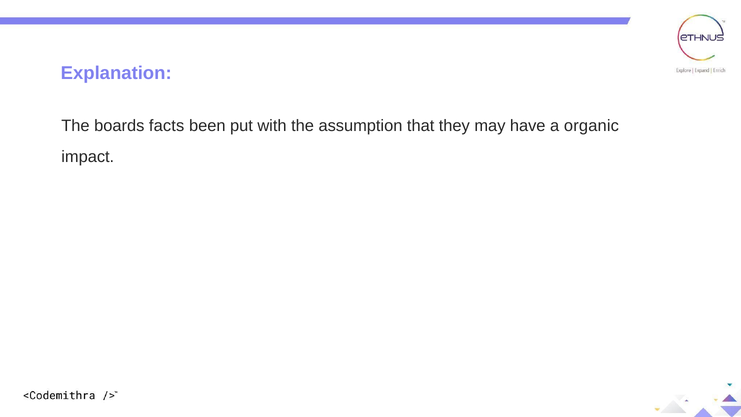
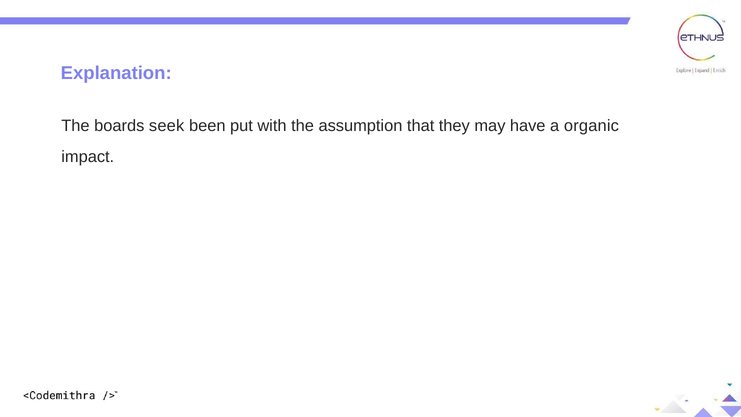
facts: facts -> seek (167, 126)
